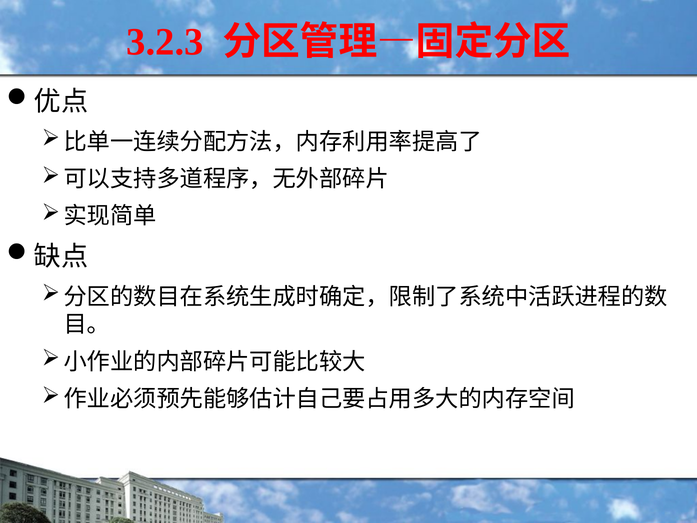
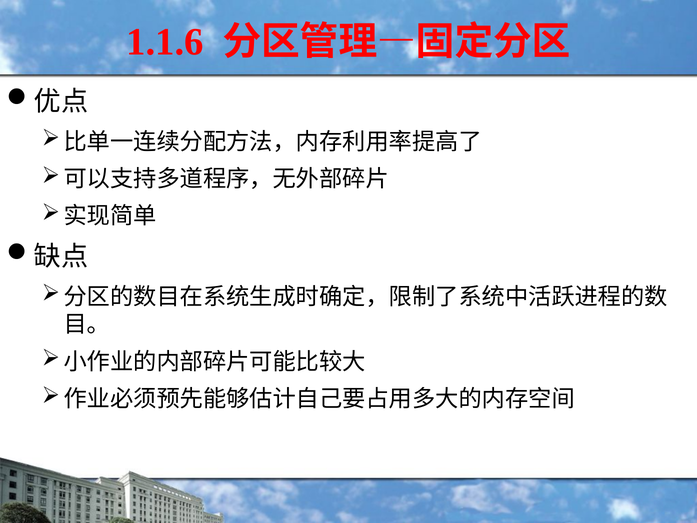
3.2.3: 3.2.3 -> 1.1.6 (165, 42)
